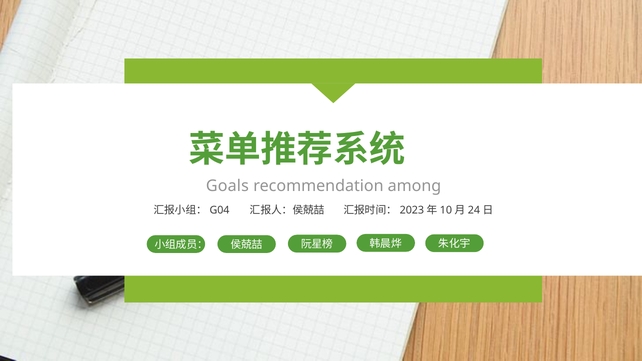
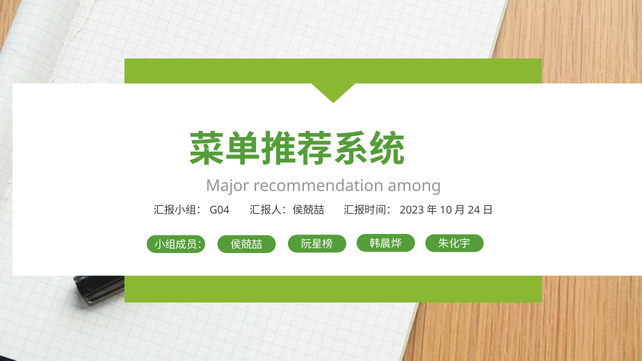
Goals: Goals -> Major (228, 186)
